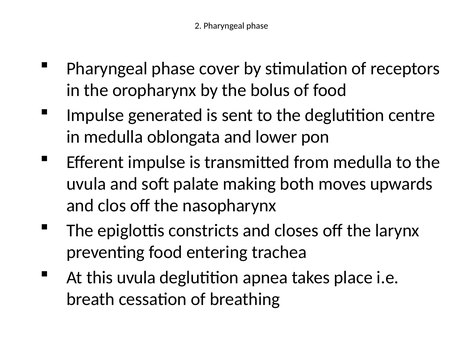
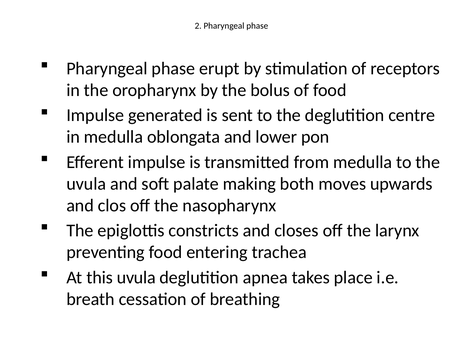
cover: cover -> erupt (219, 68)
